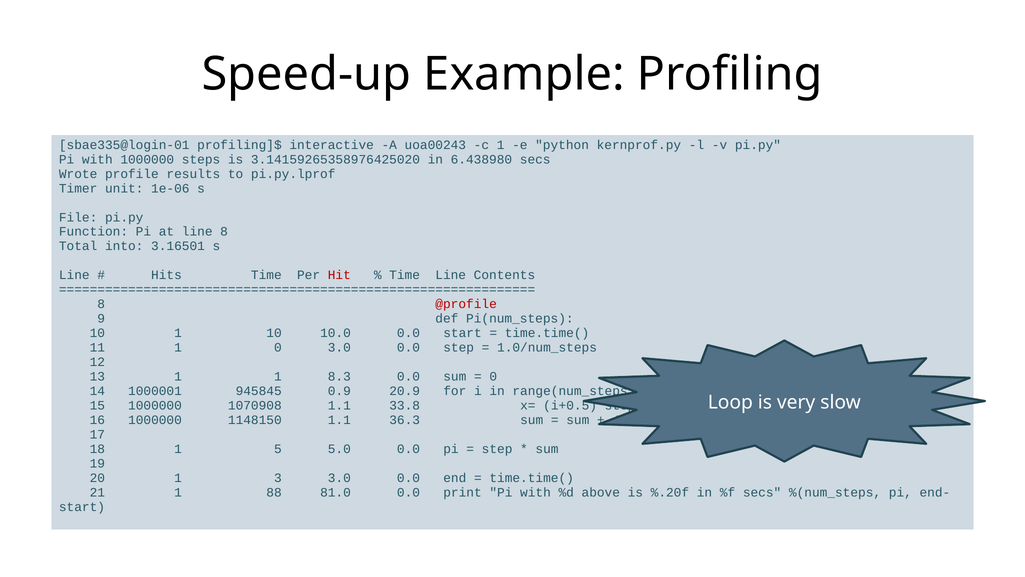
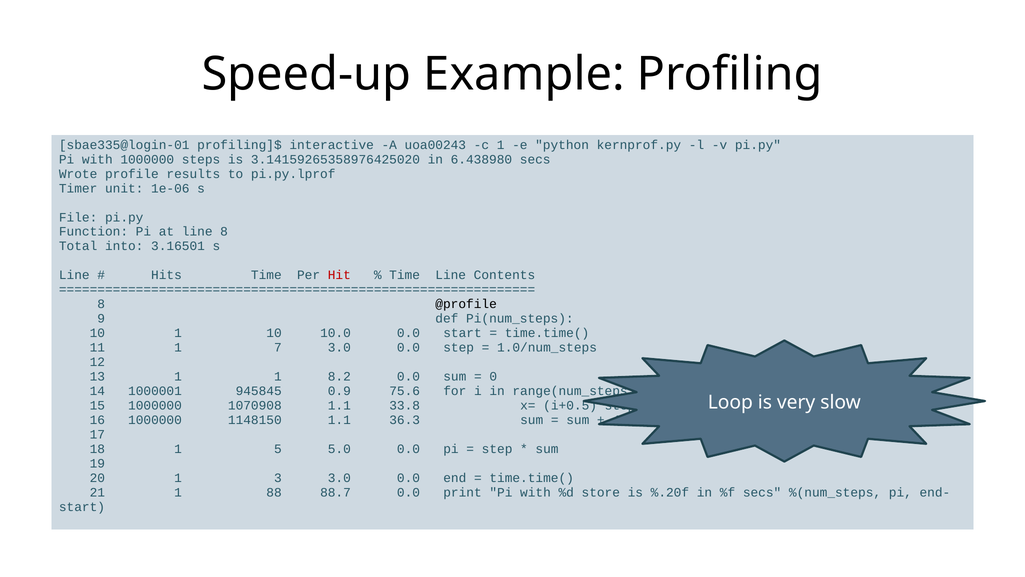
@profile colour: red -> black (466, 304)
1 0: 0 -> 7 (278, 347)
8.3: 8.3 -> 8.2 (339, 376)
20.9: 20.9 -> 75.6 (405, 391)
81.0: 81.0 -> 88.7 (335, 492)
above: above -> store (601, 492)
